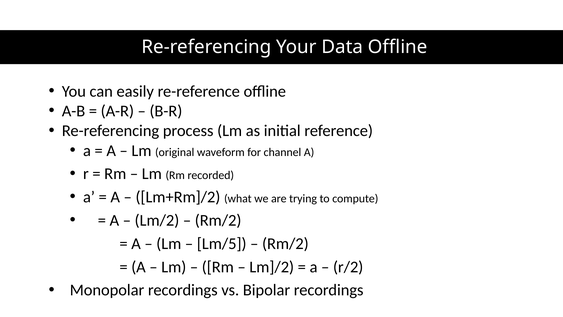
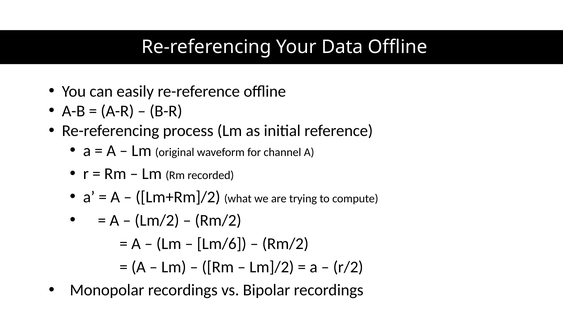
Lm/5: Lm/5 -> Lm/6 (222, 243)
